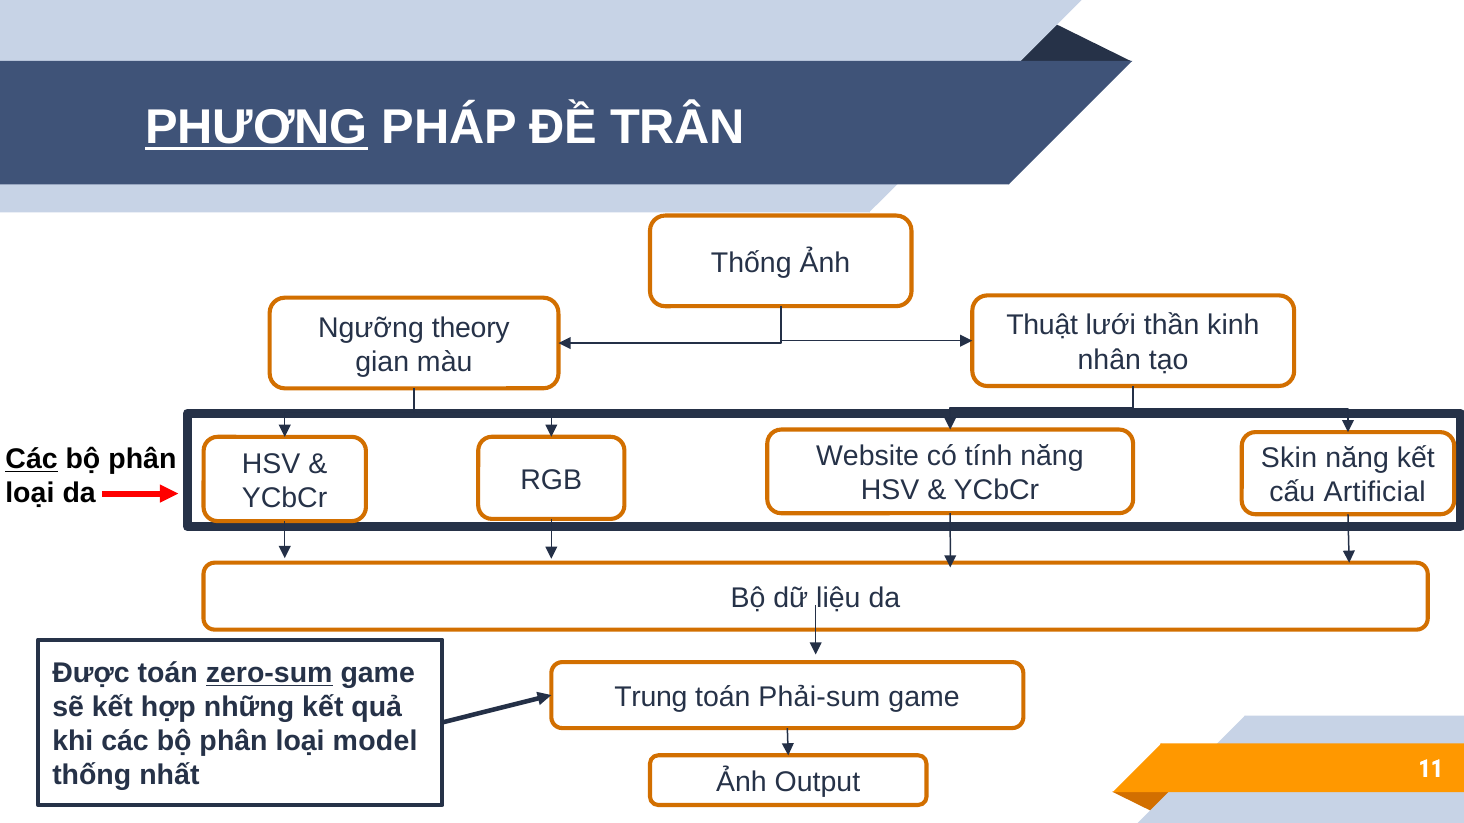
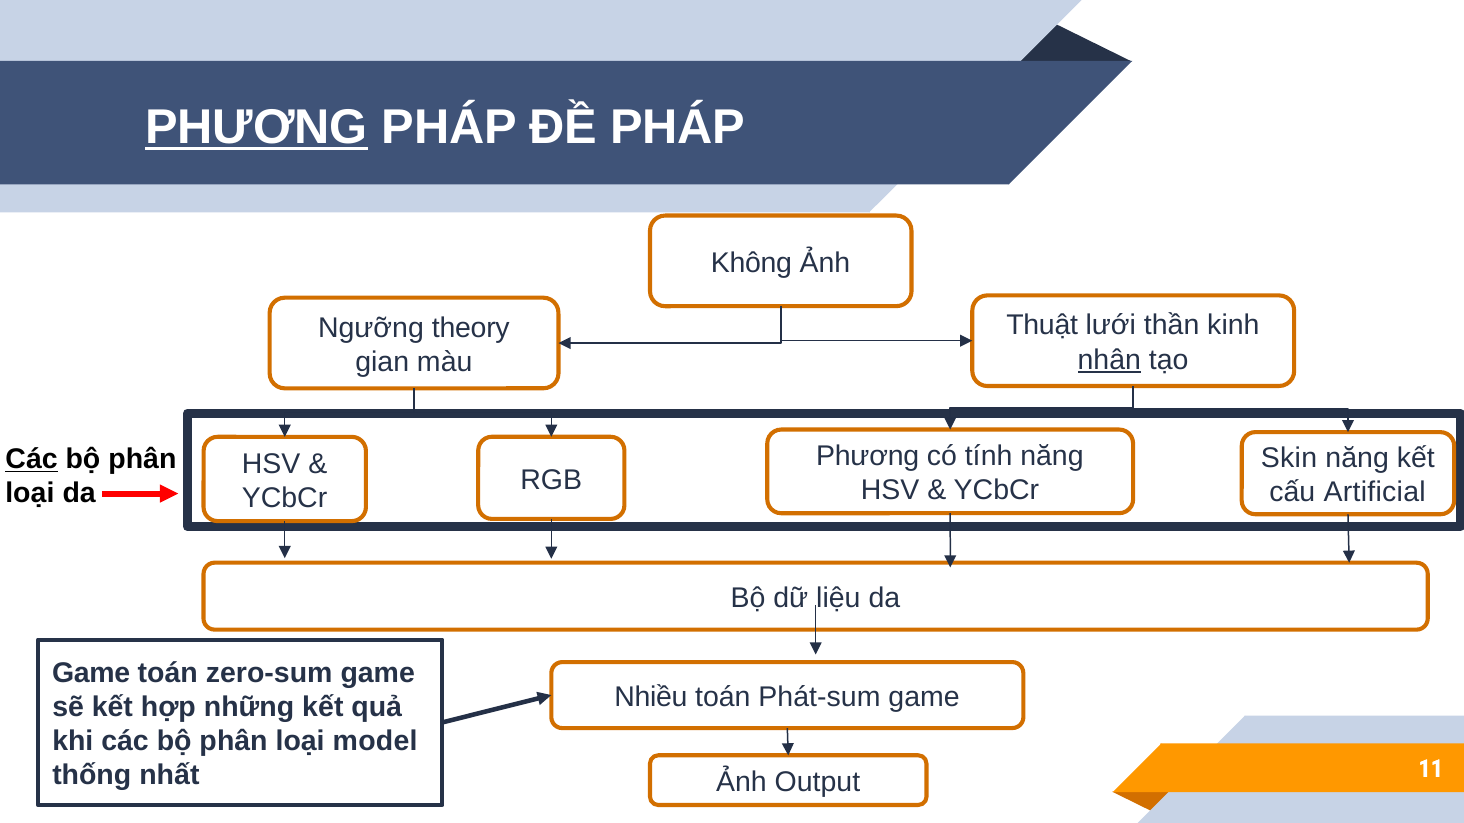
ĐỀ TRÂN: TRÂN -> PHÁP (678, 128)
Thống: Thống -> Không (751, 263)
nhân underline: none -> present (1109, 360)
Website: Website -> Phương (868, 457)
Được: Được -> Game (91, 674)
zero-sum underline: present -> none (269, 674)
Trung: Trung -> Nhiều (651, 697)
Phải-sum: Phải-sum -> Phát-sum (819, 697)
